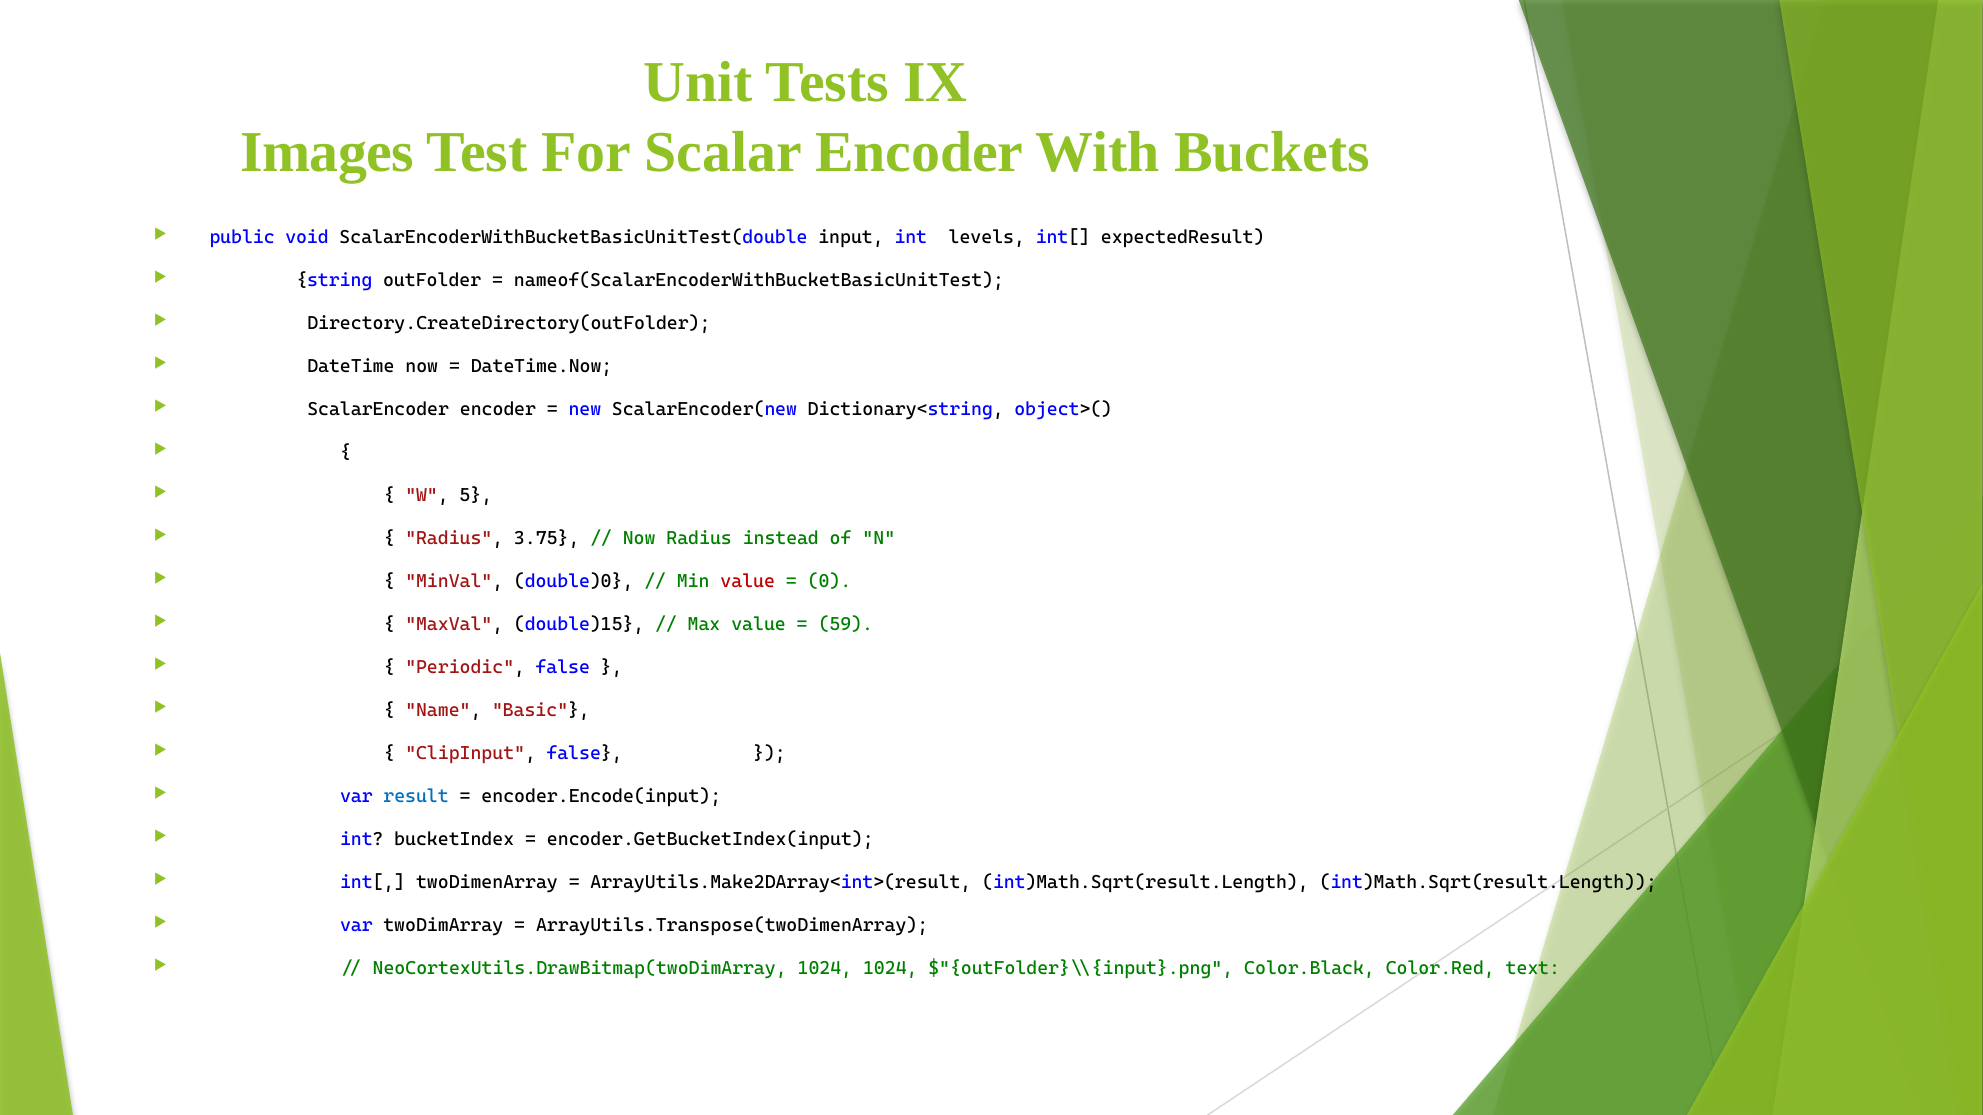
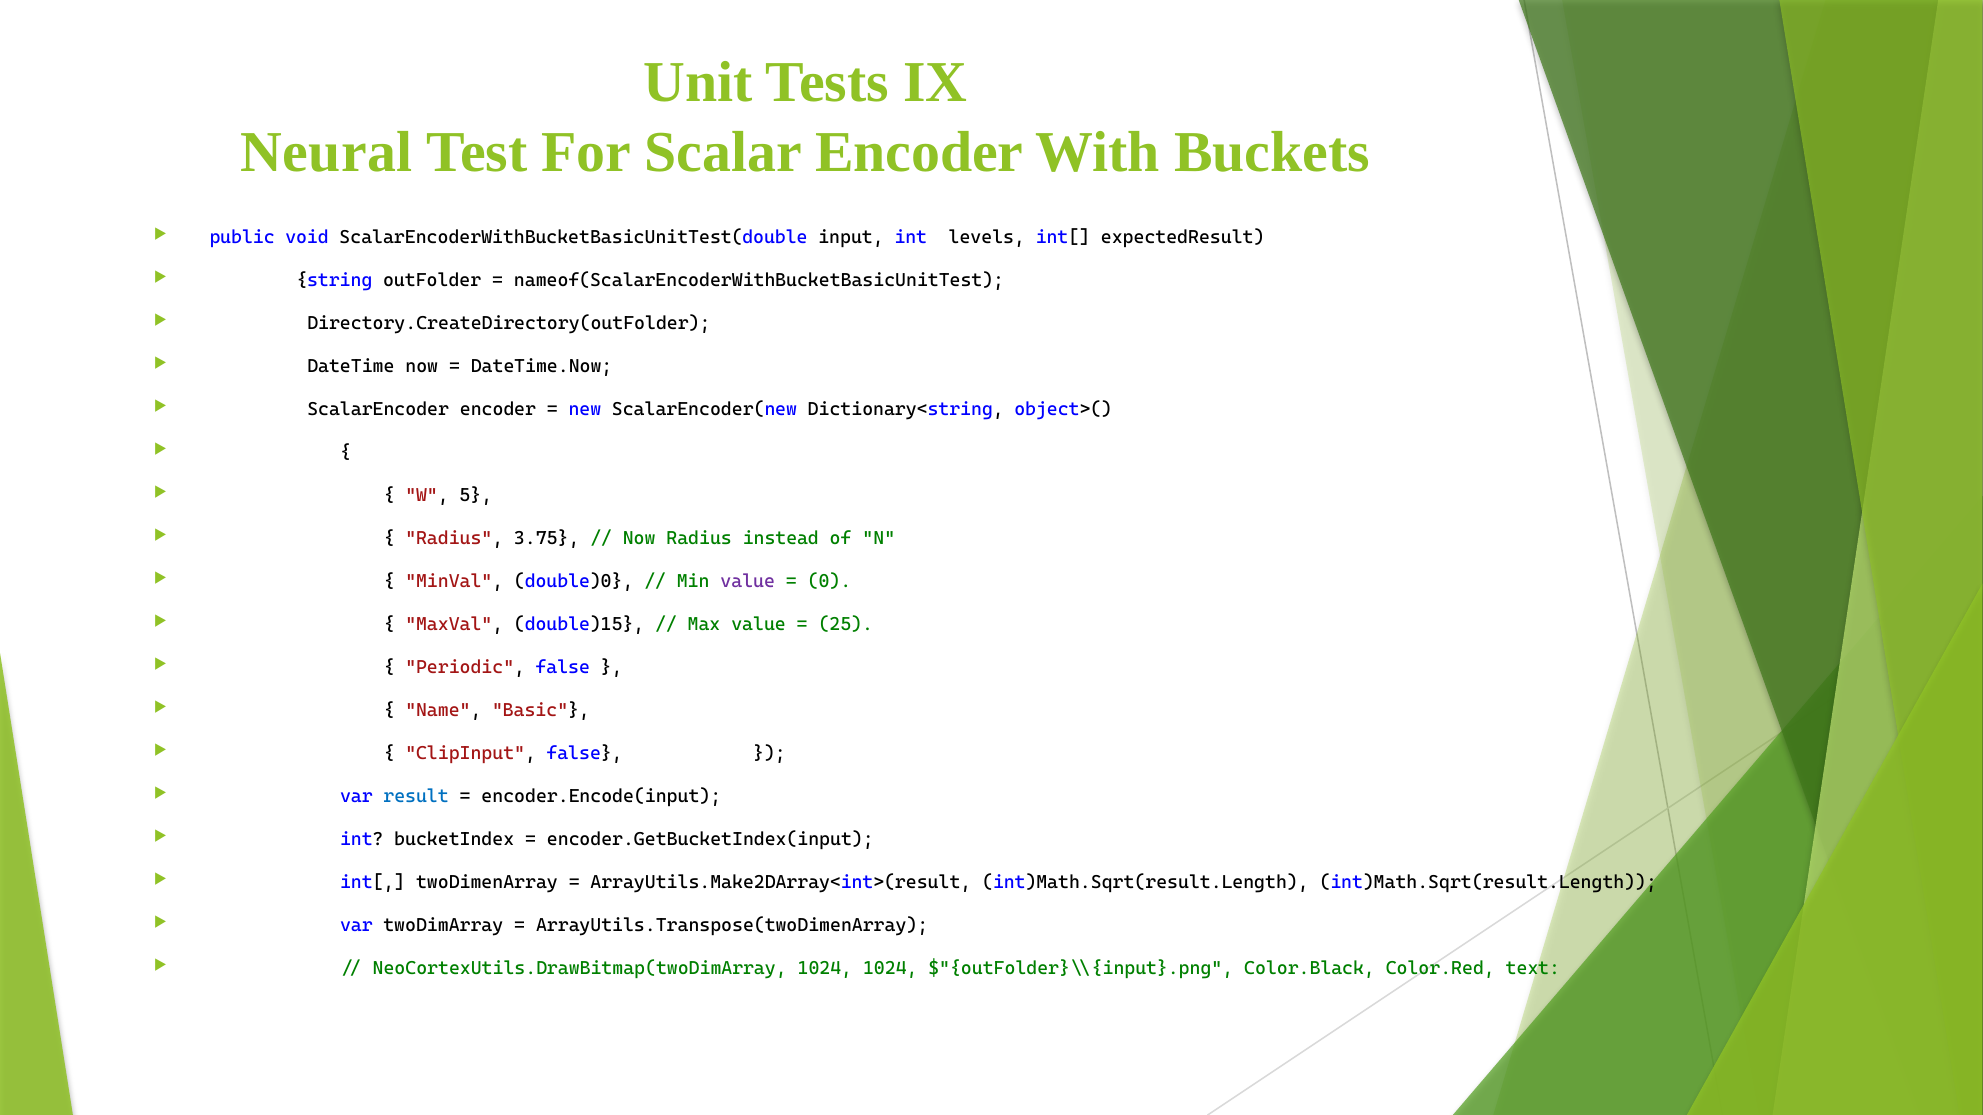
Images: Images -> Neural (327, 152)
value colour: red -> purple (748, 582)
59: 59 -> 25 (846, 625)
